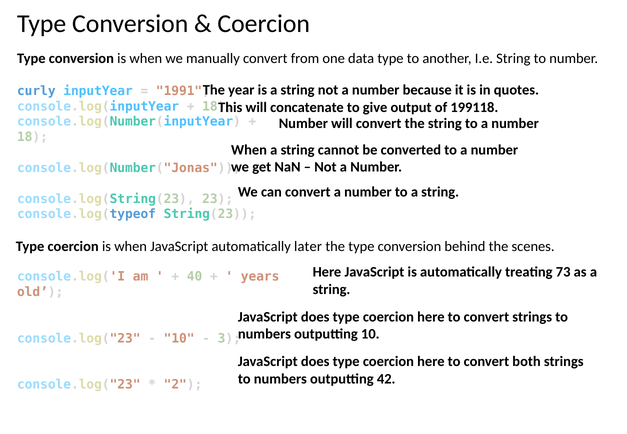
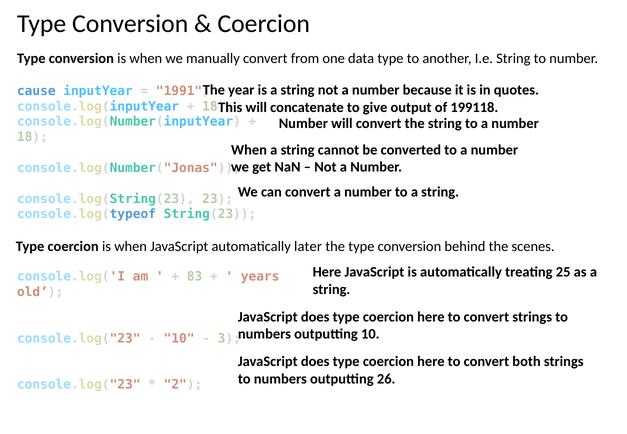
curly: curly -> cause (36, 91)
73: 73 -> 25 (563, 272)
40: 40 -> 83 (195, 277)
42: 42 -> 26 (386, 379)
